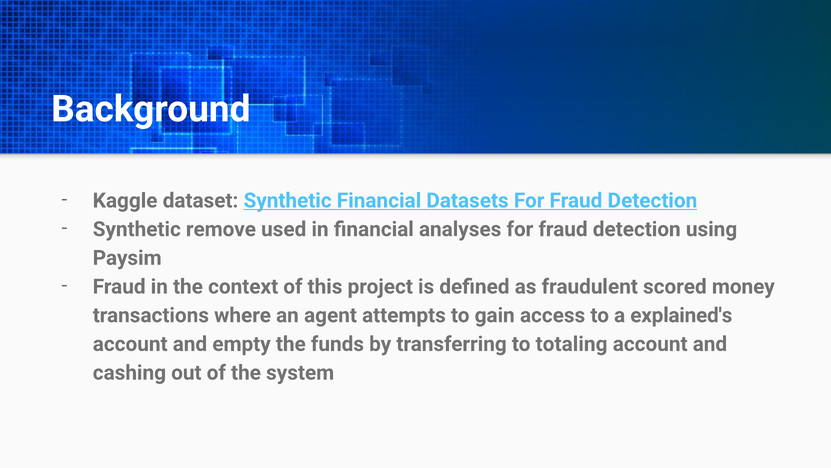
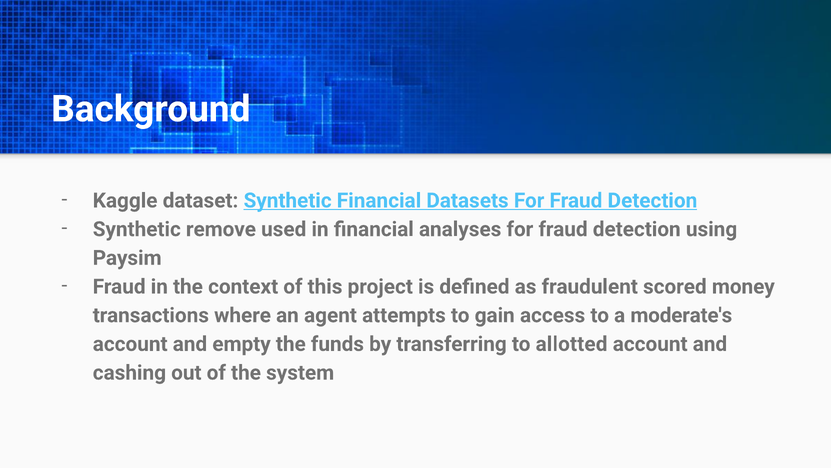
explained's: explained's -> moderate's (681, 315)
totaling: totaling -> allotted (572, 344)
